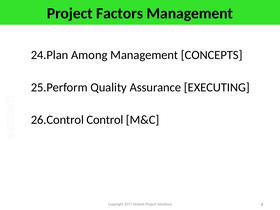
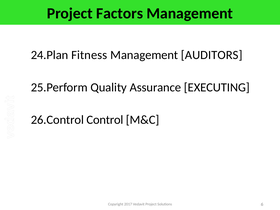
Among: Among -> Fitness (89, 55)
CONCEPTS: CONCEPTS -> AUDITORS (212, 55)
